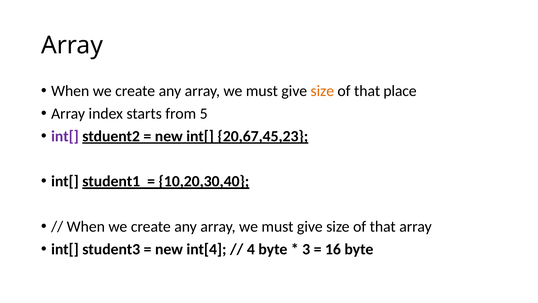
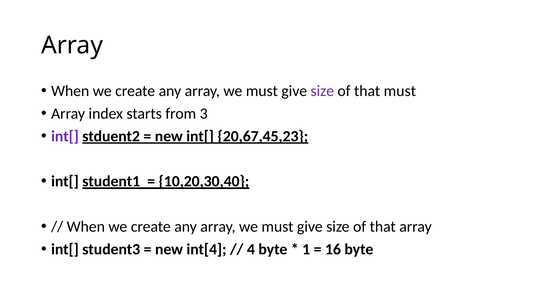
size colour: orange -> purple (322, 91)
that place: place -> must (400, 91)
5: 5 -> 3 (204, 114)
3: 3 -> 1 (306, 249)
